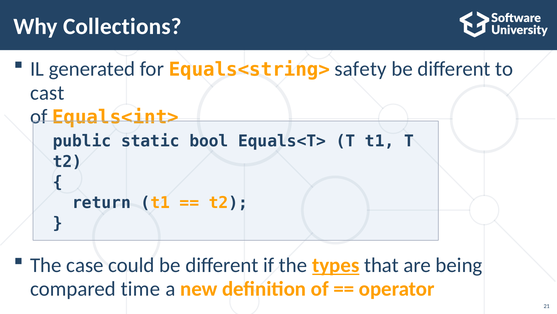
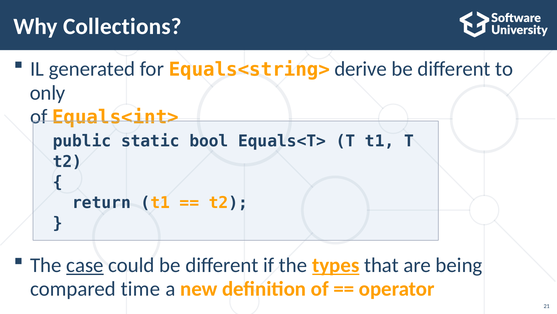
safety: safety -> derive (361, 69)
cast: cast -> only (48, 93)
case underline: none -> present (85, 265)
